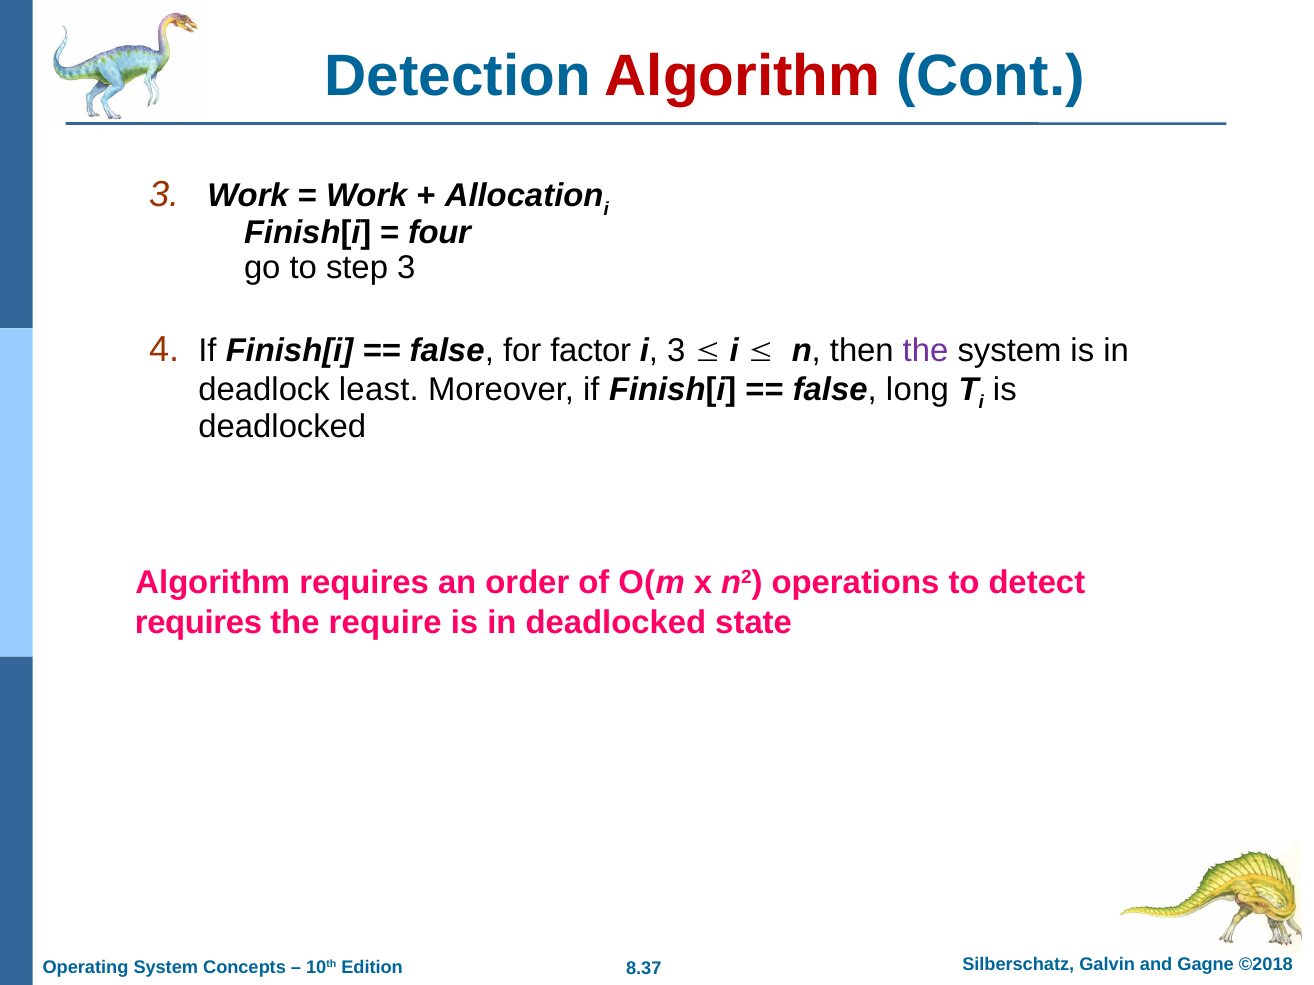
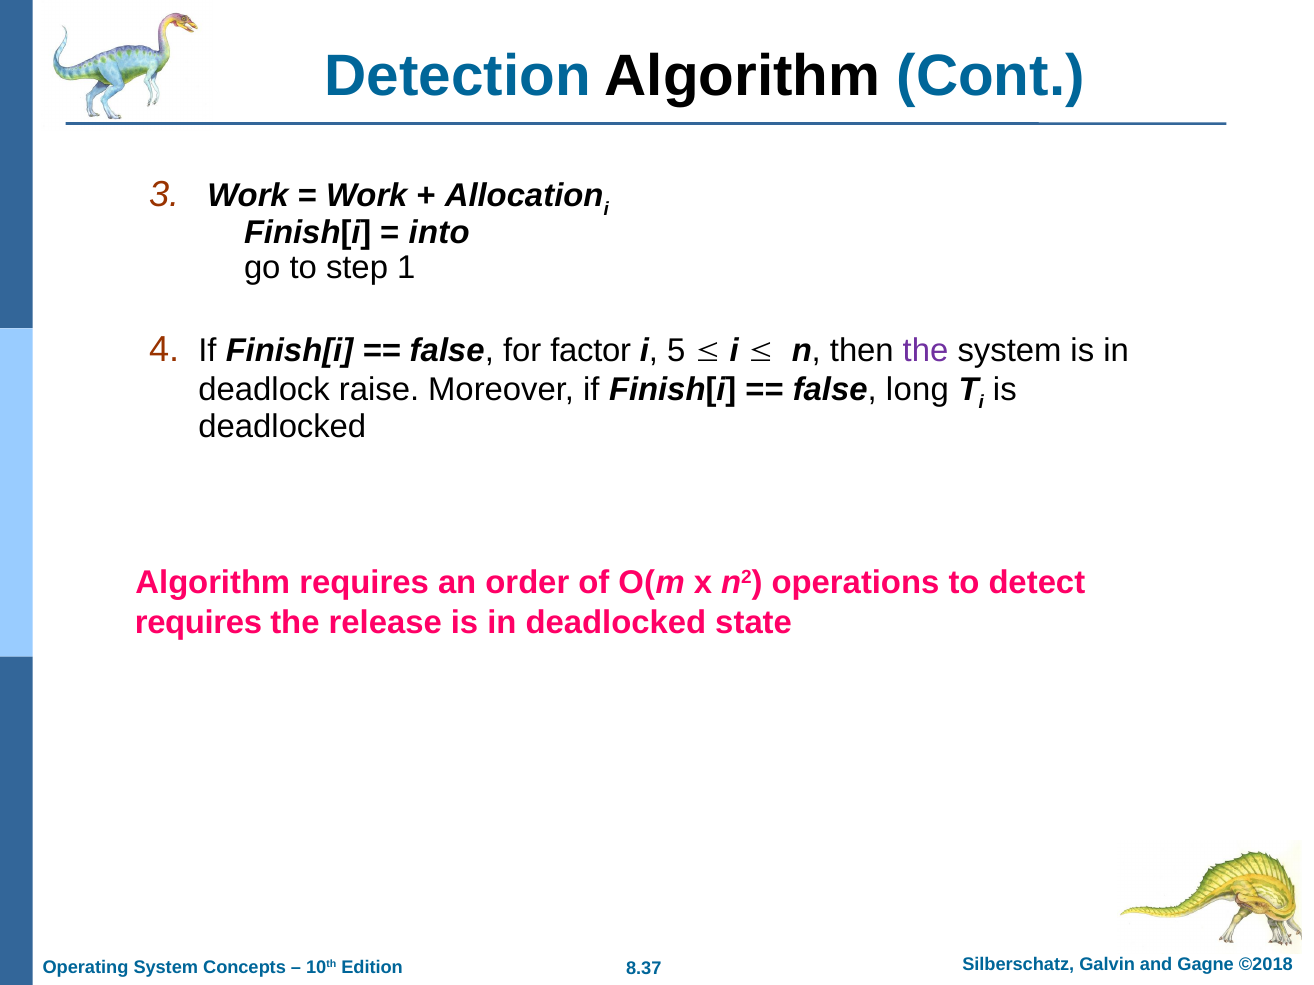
Algorithm colour: red -> black (743, 76)
four: four -> into (439, 233)
step 3: 3 -> 1 (406, 268)
i 3: 3 -> 5 (676, 351)
least: least -> raise (379, 390)
require: require -> release (385, 623)
